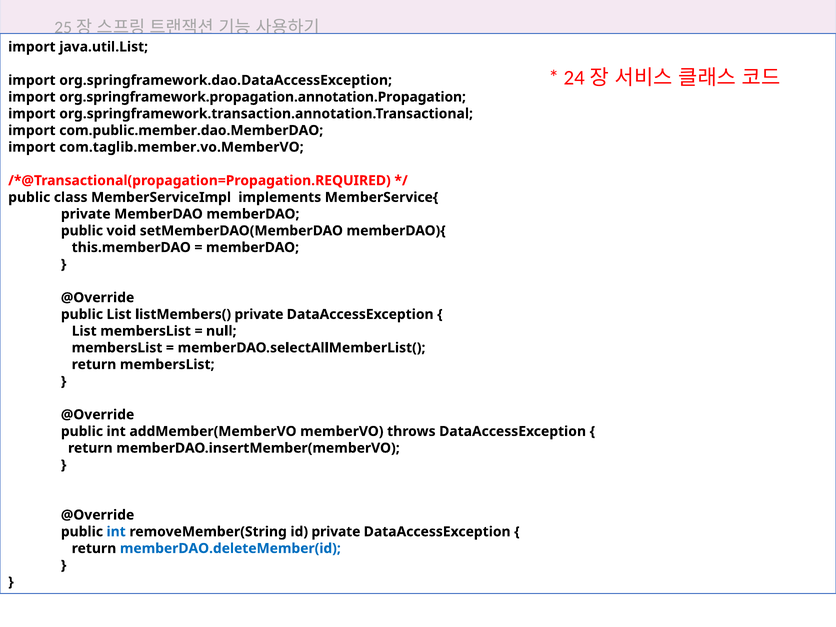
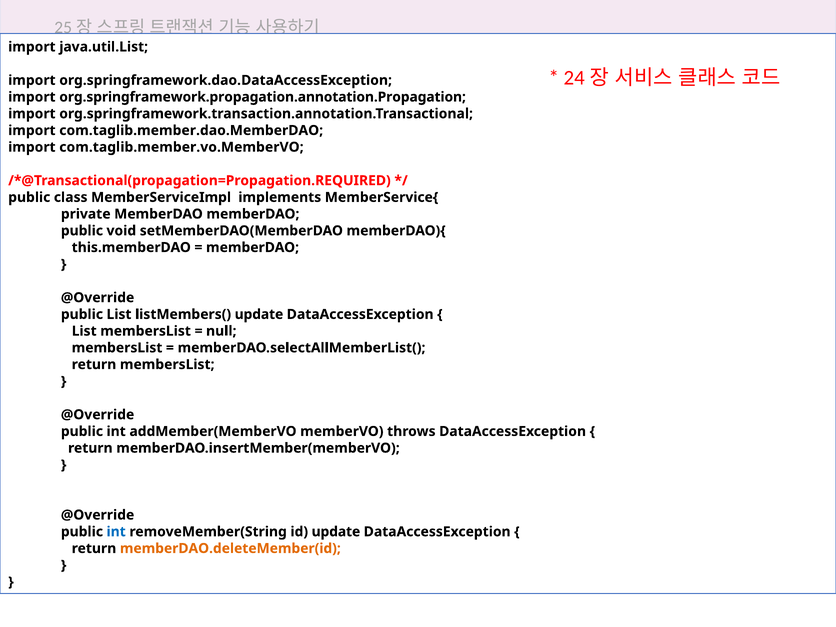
com.public.member.dao.MemberDAO: com.public.member.dao.MemberDAO -> com.taglib.member.dao.MemberDAO (191, 130)
listMembers( private: private -> update (259, 314)
id private: private -> update (336, 532)
memberDAO.deleteMember(id colour: blue -> orange (230, 548)
